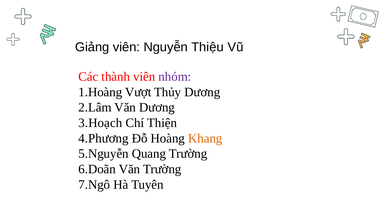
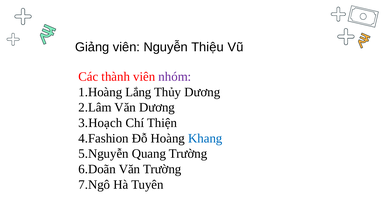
Vượt: Vượt -> Lắng (138, 92)
4.Phương: 4.Phương -> 4.Fashion (104, 138)
Khang colour: orange -> blue (205, 138)
